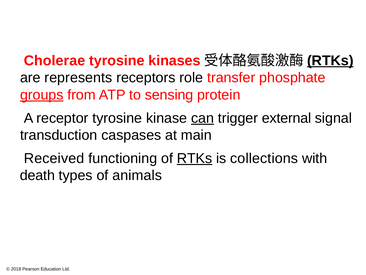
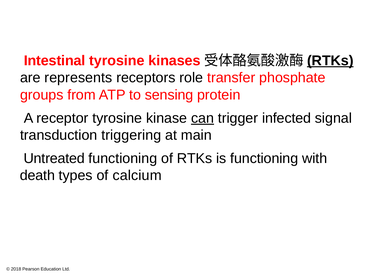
Cholerae: Cholerae -> Intestinal (55, 60)
groups underline: present -> none (42, 95)
external: external -> infected (287, 118)
caspases: caspases -> triggering (131, 135)
Received: Received -> Untreated (54, 158)
RTKs underline: present -> none (195, 158)
is collections: collections -> functioning (264, 158)
animals: animals -> calcium (137, 175)
